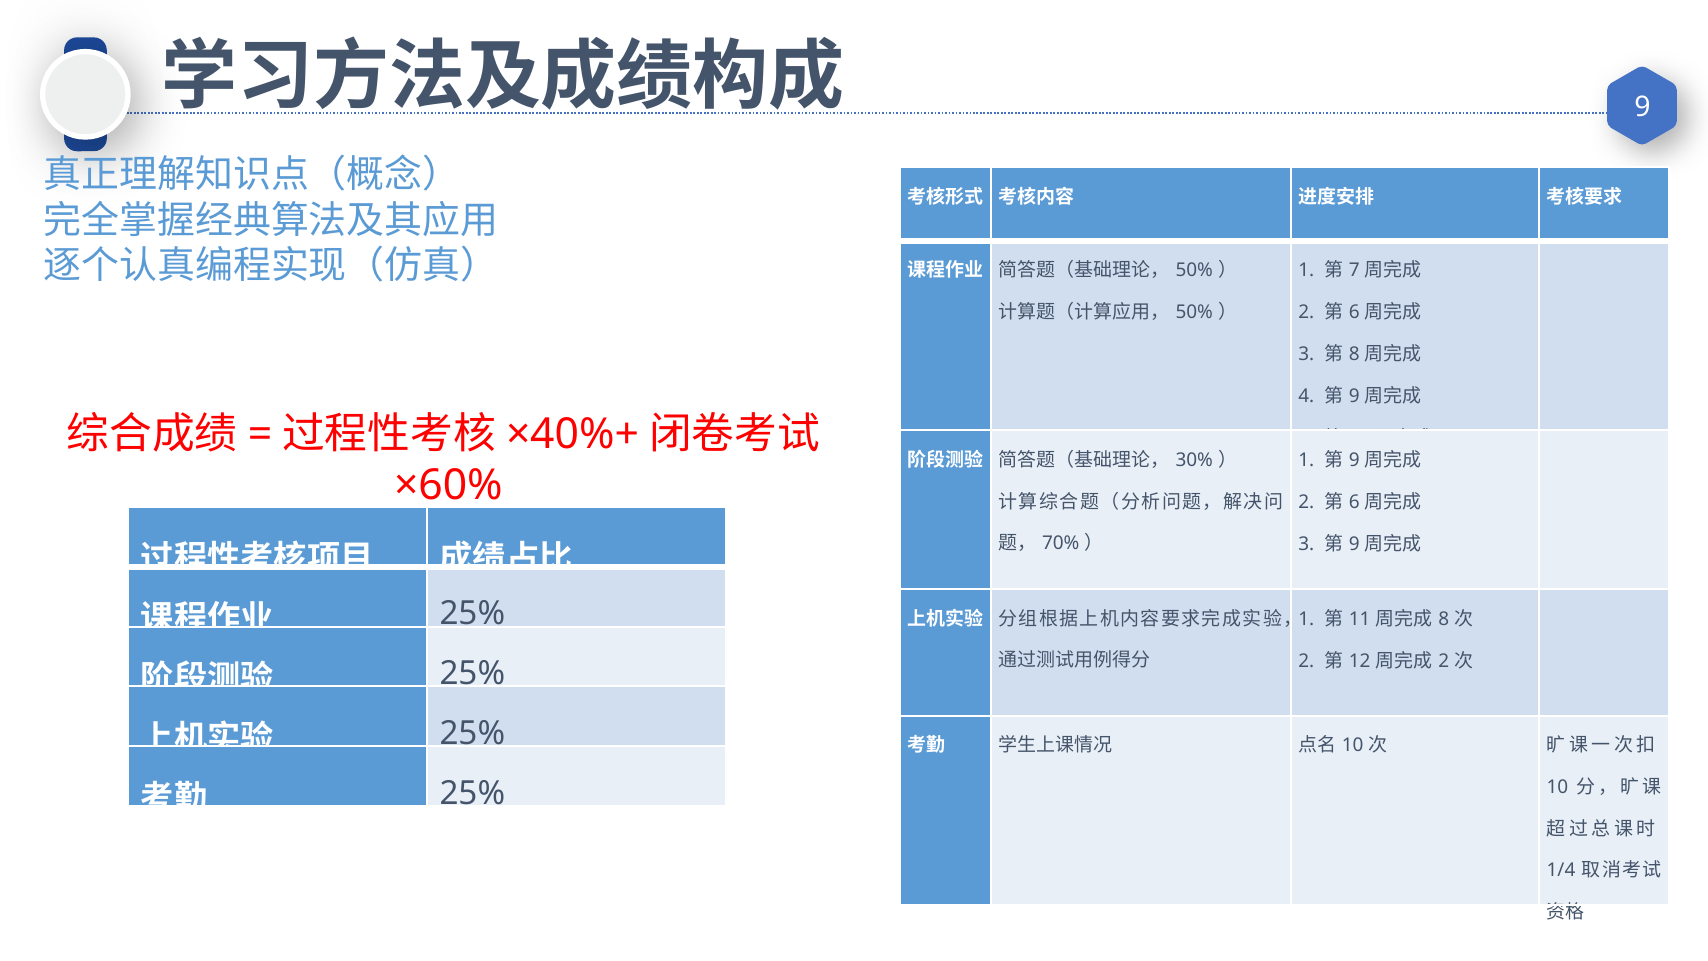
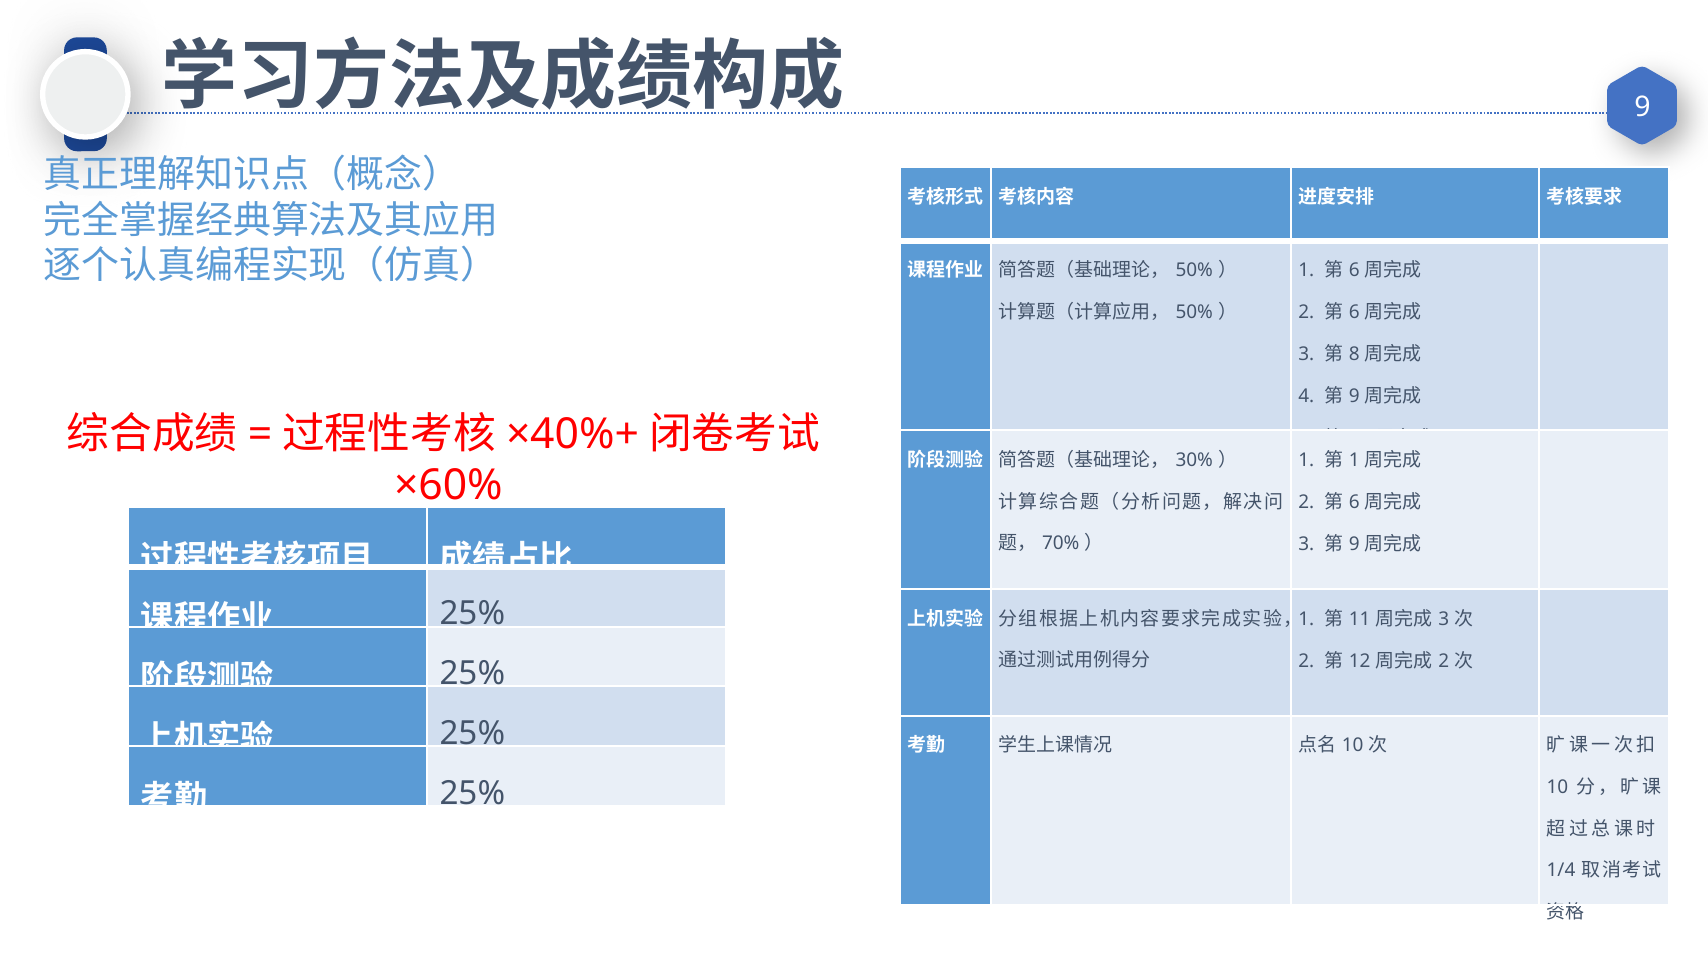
7: 7 -> 6 (1354, 270)
9: 9 -> 1 (1354, 460)
8: 8 -> 3 (1444, 619)
